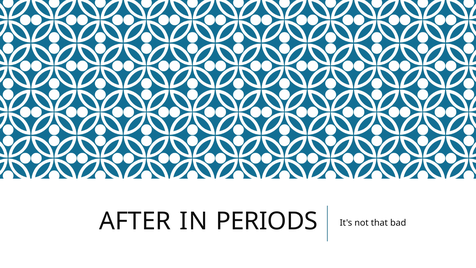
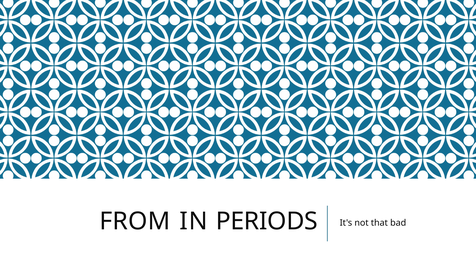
AFTER: AFTER -> FROM (135, 221)
